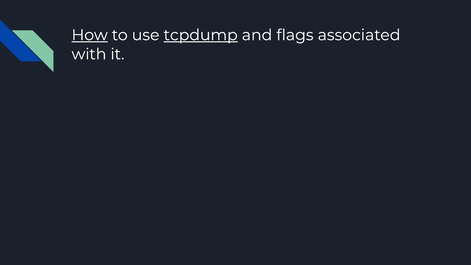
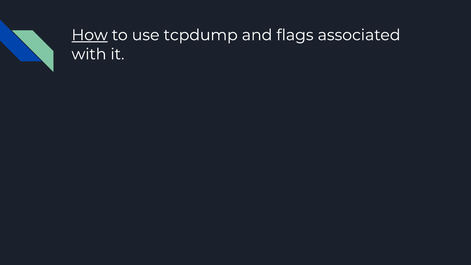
tcpdump underline: present -> none (201, 35)
